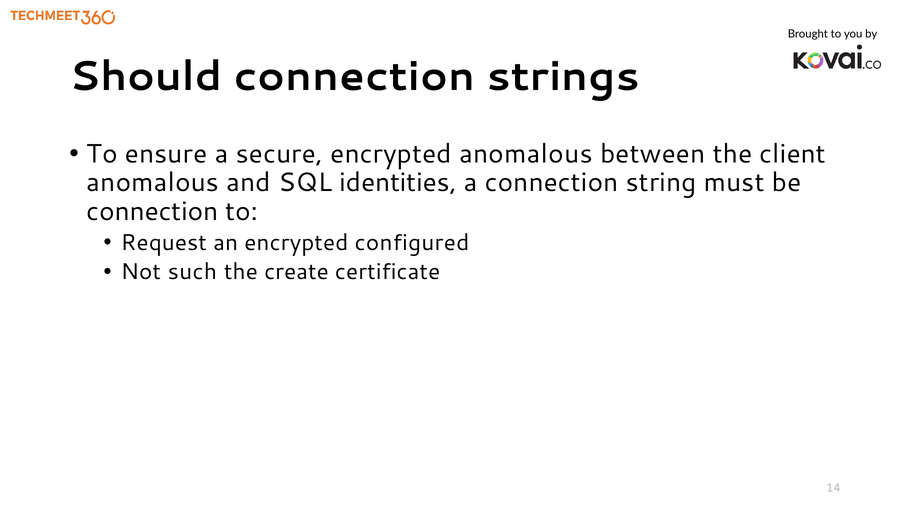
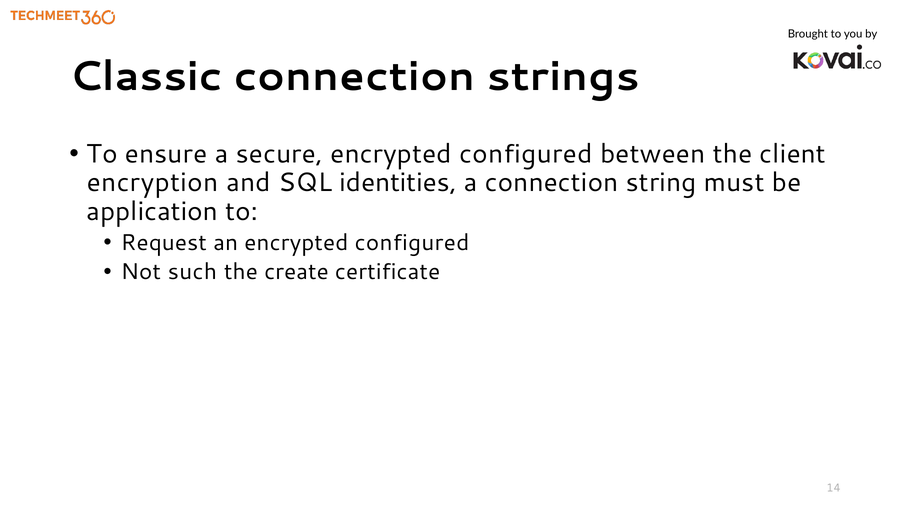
Should: Should -> Classic (146, 76)
secure encrypted anomalous: anomalous -> configured (526, 154)
anomalous: anomalous -> encryption (153, 183)
connection: connection -> application (152, 211)
